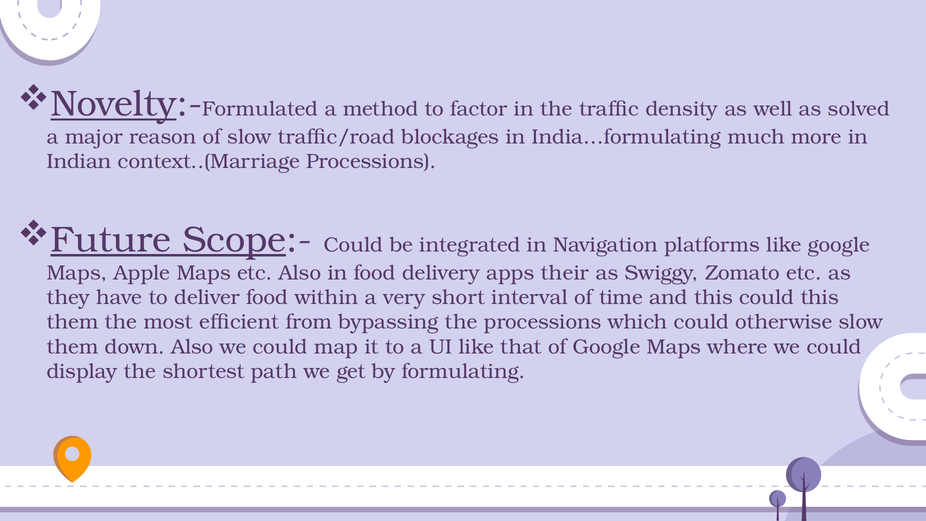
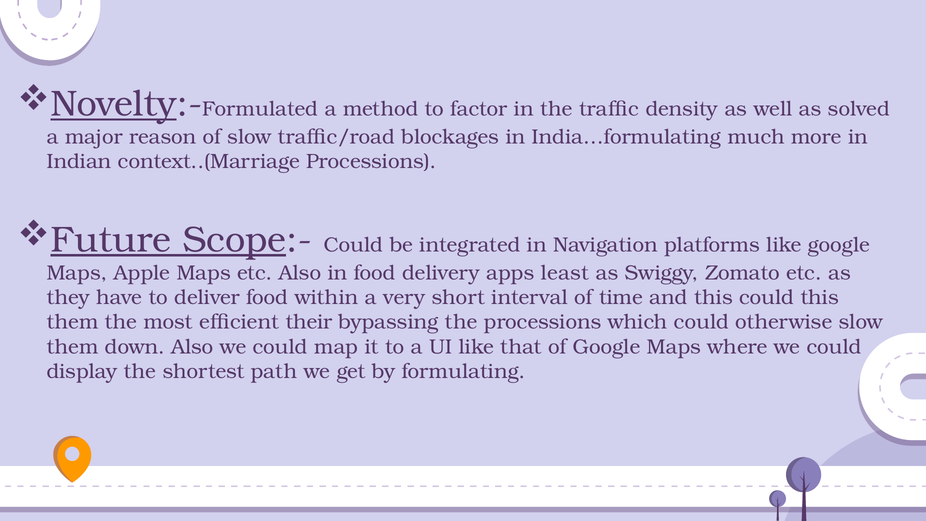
their: their -> least (565, 273)
from: from -> their (309, 322)
